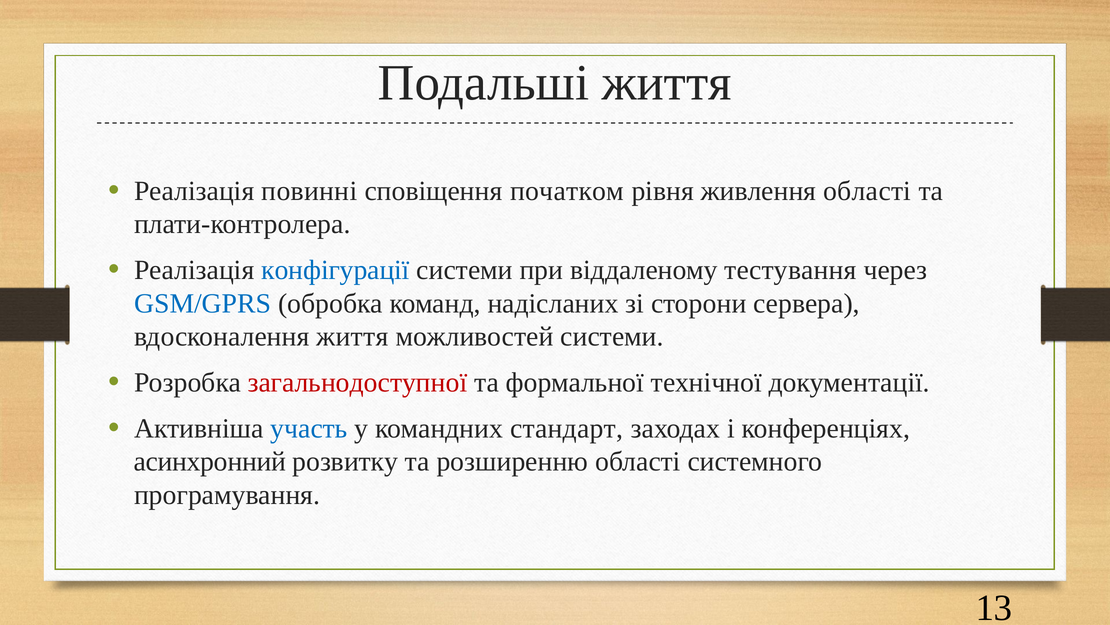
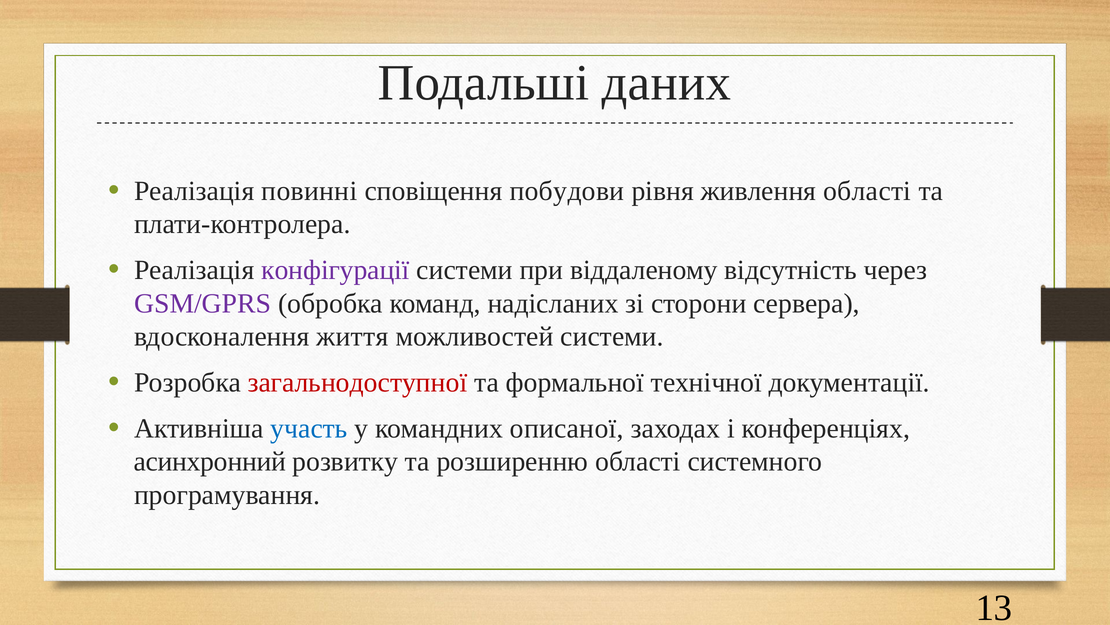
Подальші життя: життя -> даних (667, 83)
початком: початком -> побудови (567, 191)
конфігурації colour: blue -> purple (335, 270)
тестування: тестування -> відсутність (791, 270)
GSM/GPRS colour: blue -> purple (203, 303)
стандарт: стандарт -> описаної (567, 428)
